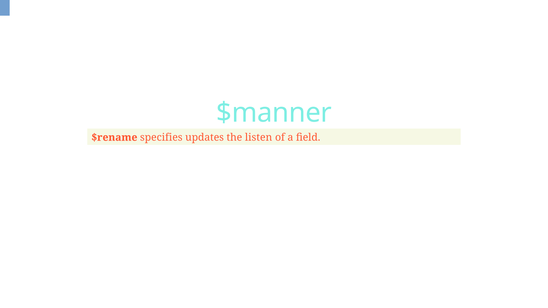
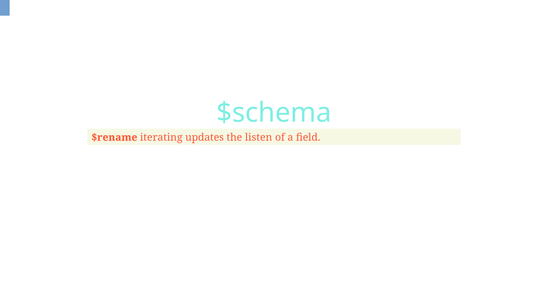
$manner: $manner -> $schema (274, 113)
specifies: specifies -> iterating (161, 138)
